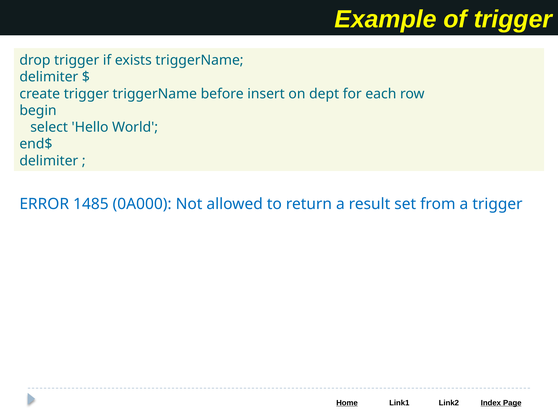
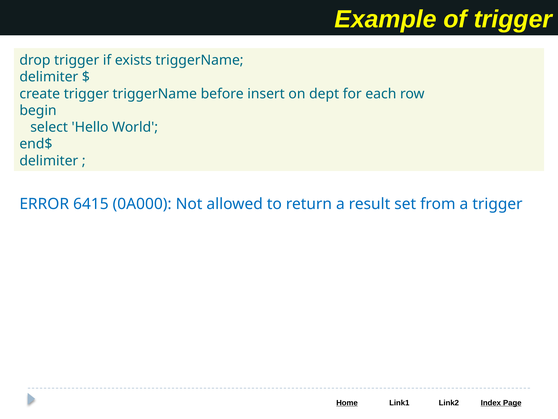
1485: 1485 -> 6415 (91, 204)
